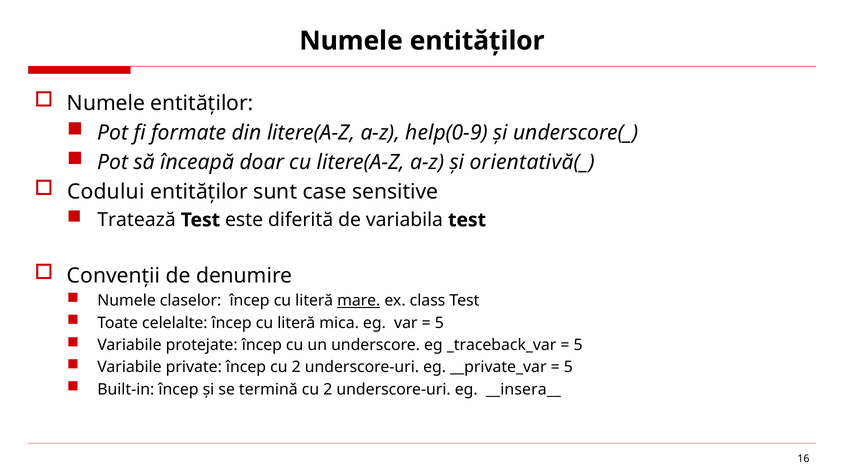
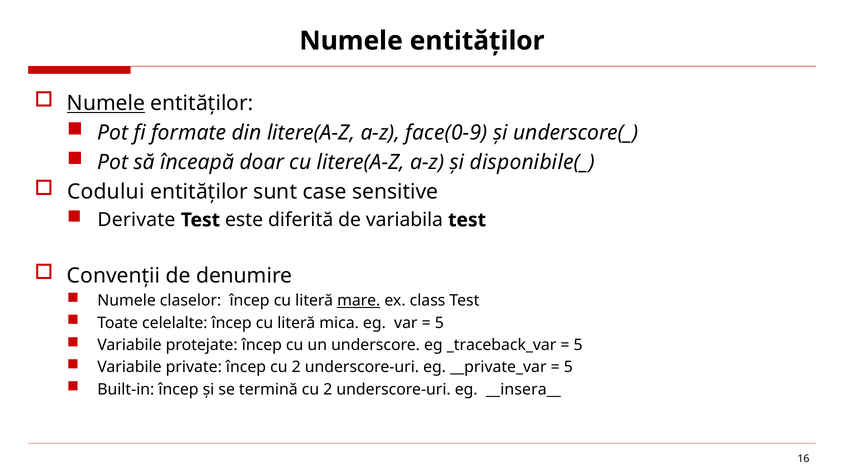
Numele underline: none -> present (106, 103)
help(0-9: help(0-9 -> face(0-9 (447, 133)
orientativă(_: orientativă(_ -> disponibile(_ (532, 162)
Tratează: Tratează -> Derivate (136, 220)
